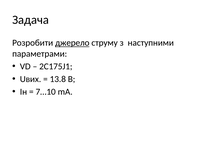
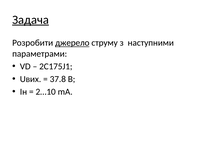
Задача underline: none -> present (31, 20)
13.8: 13.8 -> 37.8 (58, 79)
7…10: 7…10 -> 2…10 (46, 92)
